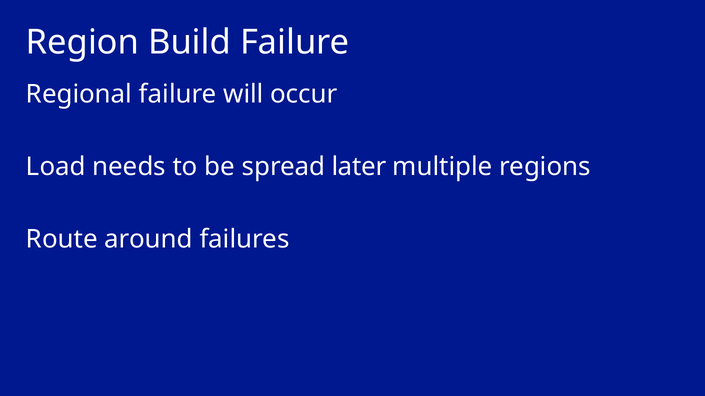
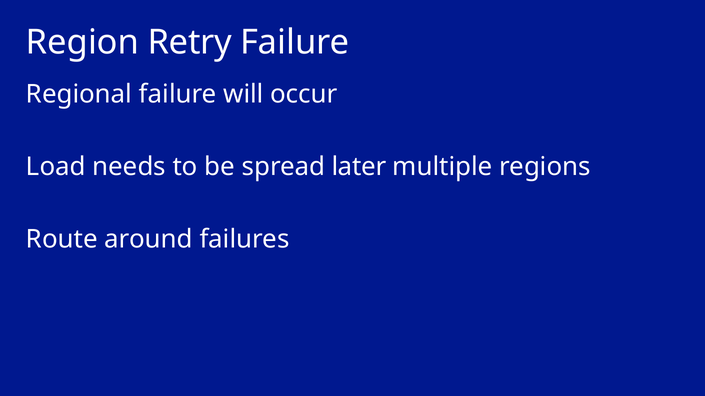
Build: Build -> Retry (190, 43)
